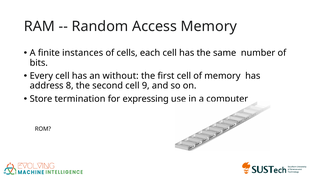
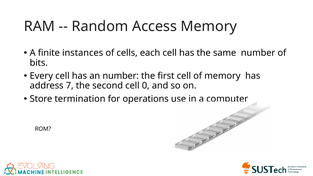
an without: without -> number (121, 76)
8: 8 -> 7 (70, 86)
9: 9 -> 0 (146, 86)
expressing: expressing -> operations (146, 99)
